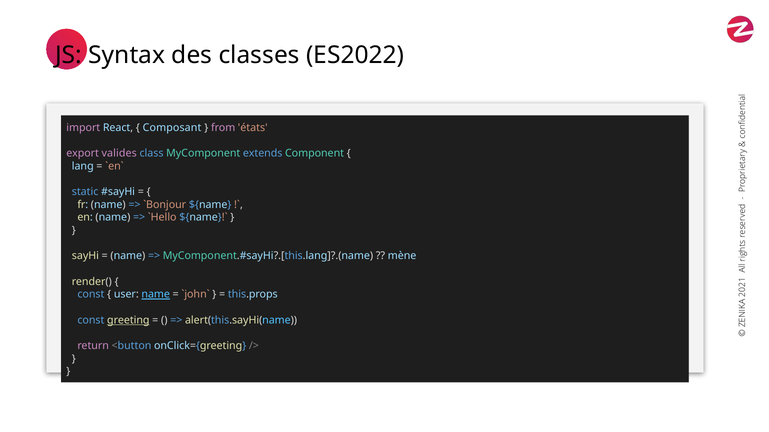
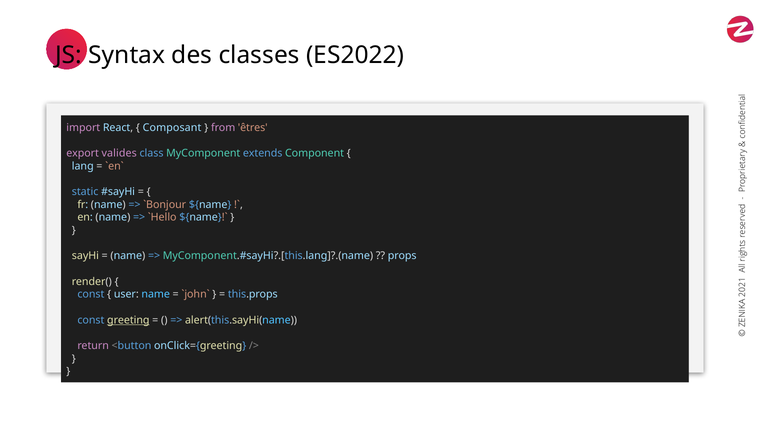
états: états -> êtres (253, 128)
mène: mène -> props (402, 256)
name underline: present -> none (156, 295)
